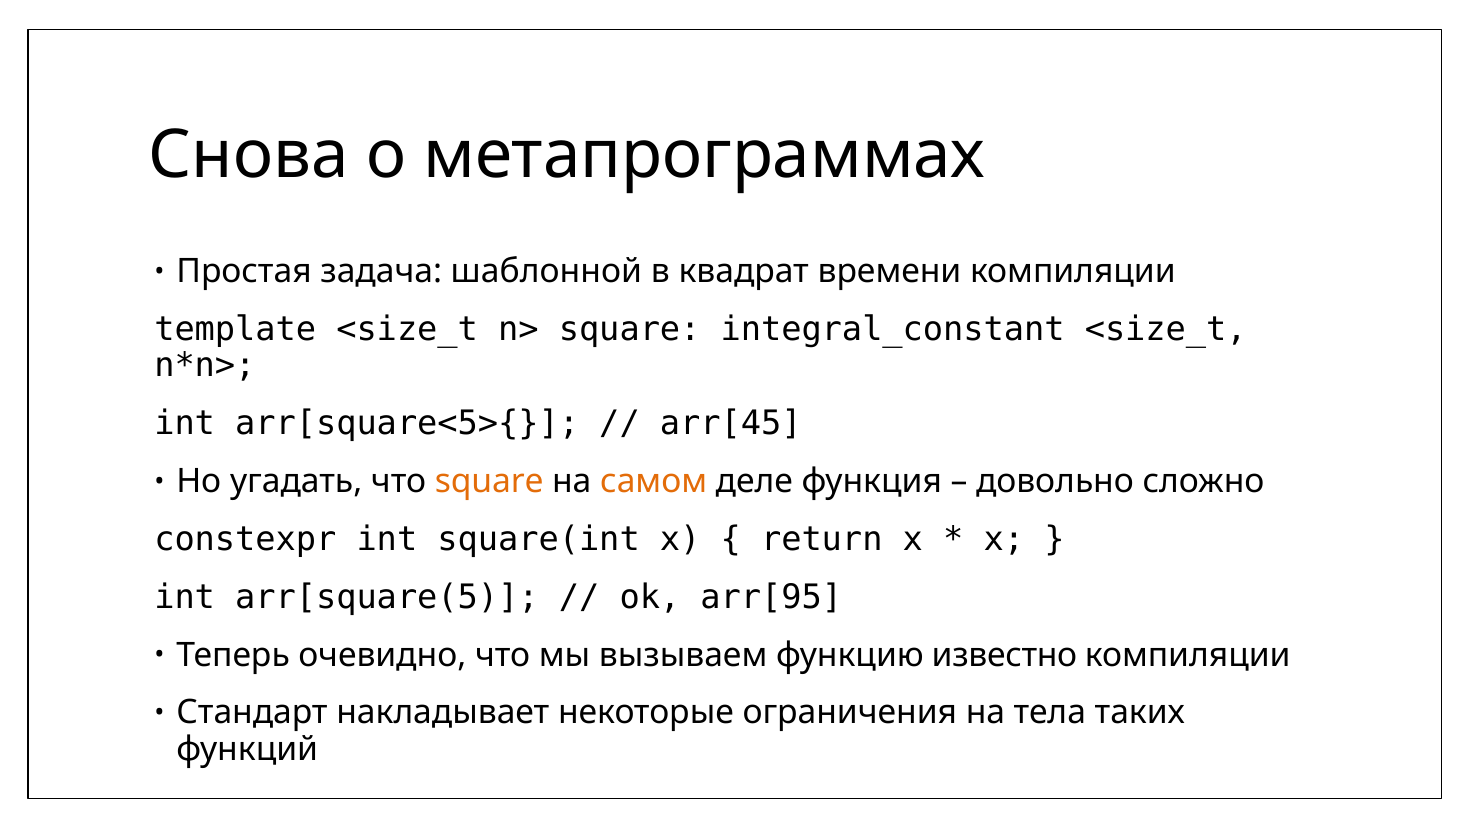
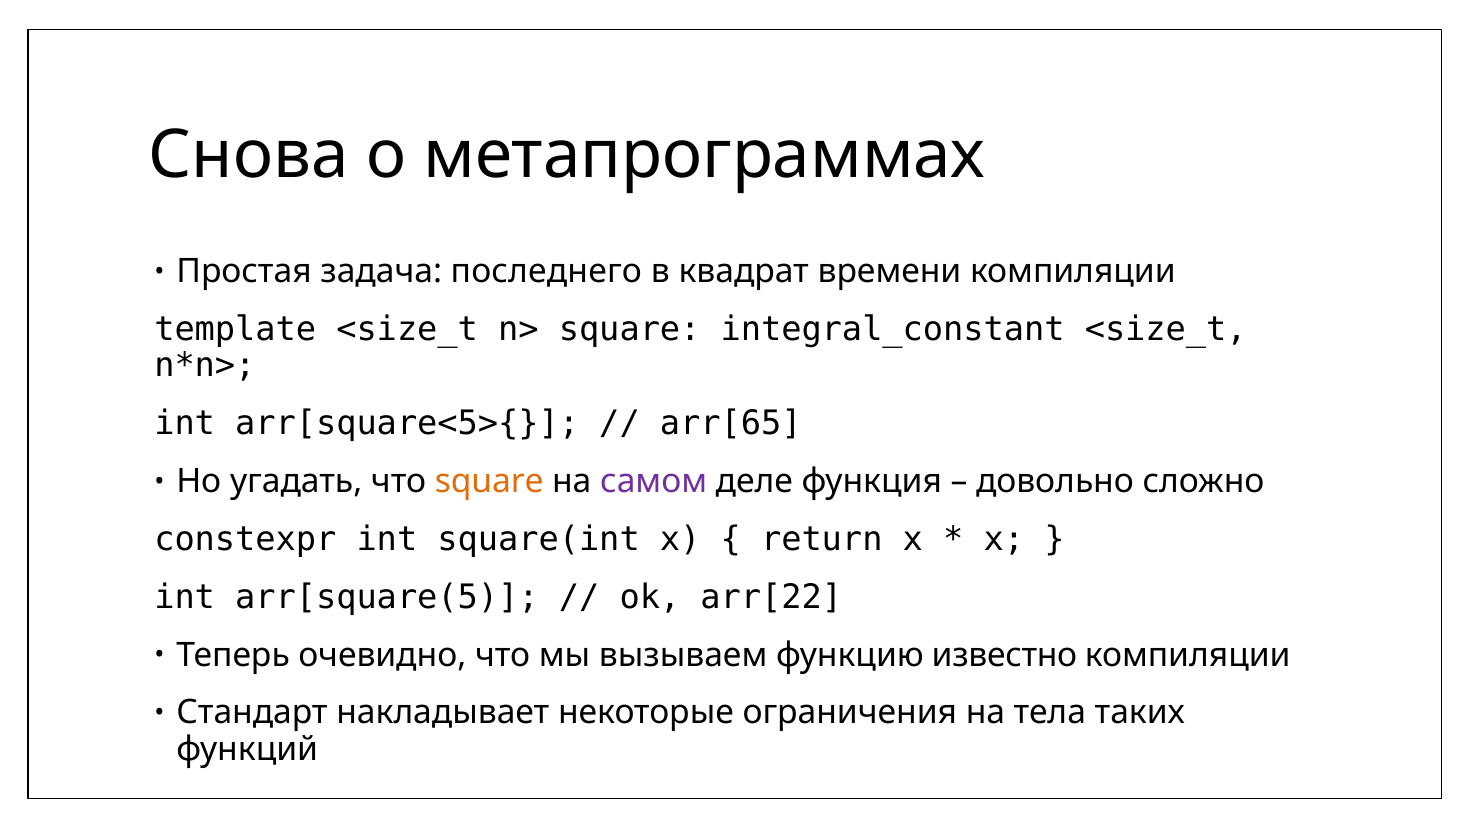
шаблонной: шаблонной -> последнего (546, 272)
arr[45: arr[45 -> arr[65 (731, 424)
самом colour: orange -> purple (654, 481)
arr[95: arr[95 -> arr[22 (771, 597)
